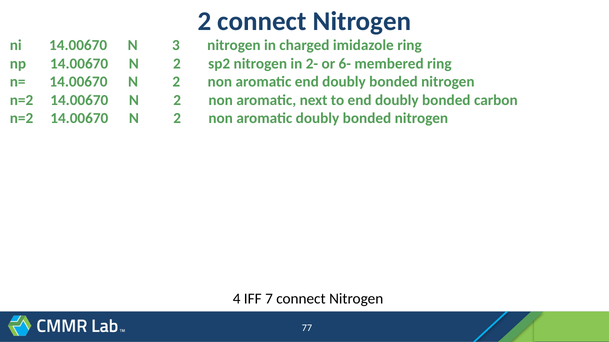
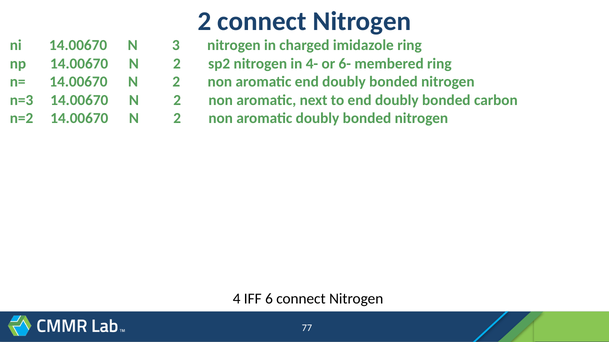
2-: 2- -> 4- (312, 64)
n=2: n=2 -> n=3 (22, 100)
7: 7 -> 6 (269, 299)
